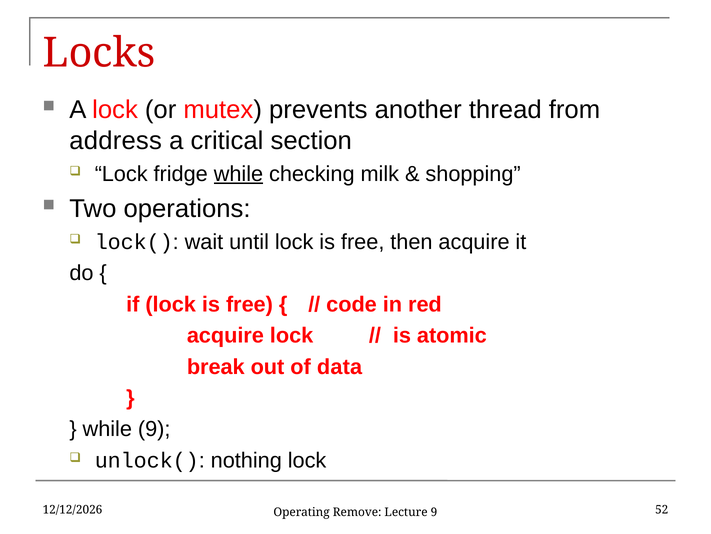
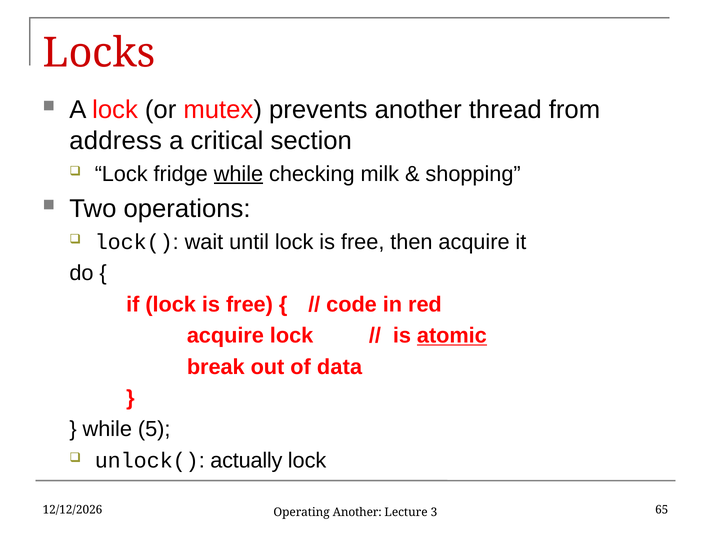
atomic underline: none -> present (452, 335)
while 9: 9 -> 5 (154, 429)
nothing: nothing -> actually (246, 460)
52: 52 -> 65 (662, 509)
Operating Remove: Remove -> Another (357, 512)
Lecture 9: 9 -> 3 (434, 512)
